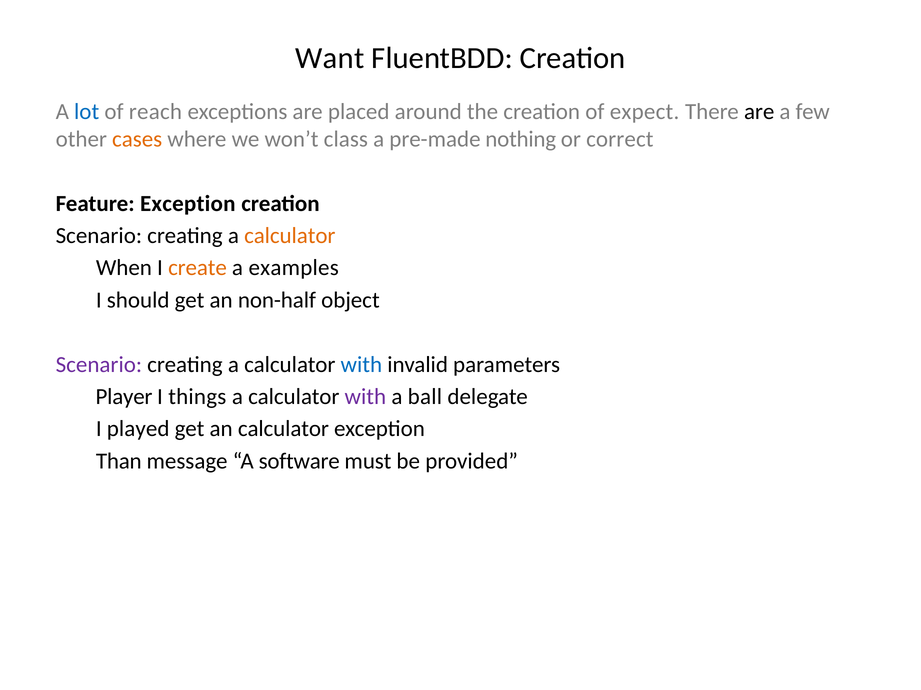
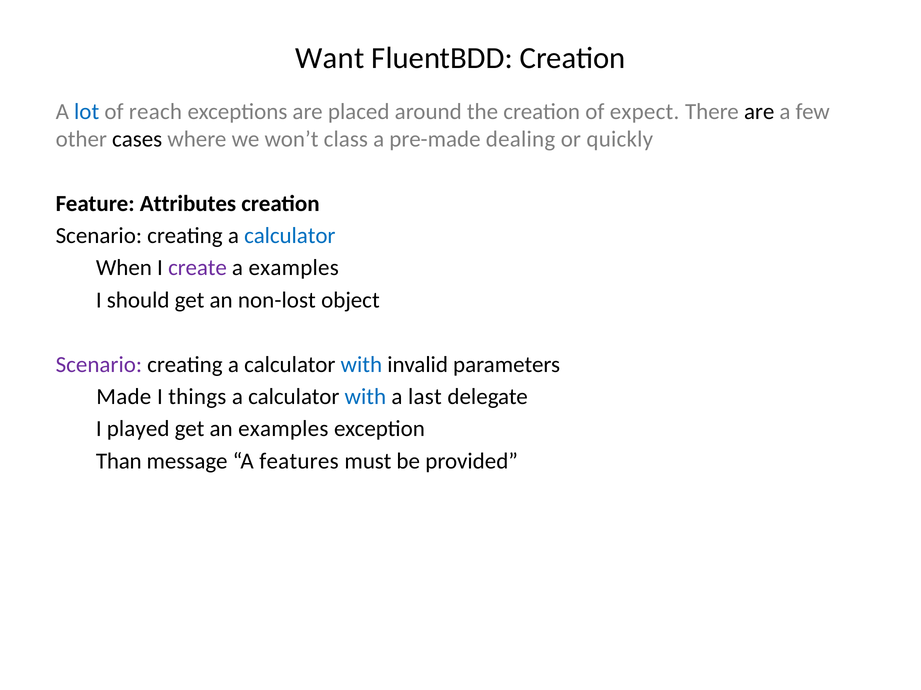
cases colour: orange -> black (137, 139)
nothing: nothing -> dealing (521, 139)
correct: correct -> quickly (620, 139)
Feature Exception: Exception -> Attributes (188, 204)
calculator colour: orange -> blue (290, 236)
create colour: orange -> purple (197, 268)
non-half: non-half -> non-lost (277, 300)
Player: Player -> Made (124, 397)
with colour: purple -> blue (365, 397)
ball: ball -> last (425, 397)
an calculator: calculator -> examples (283, 429)
software: software -> features (299, 462)
